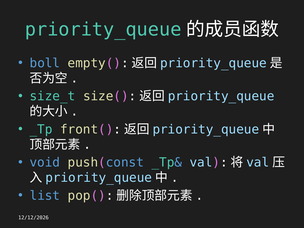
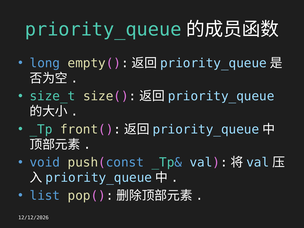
boll: boll -> long (45, 63)
